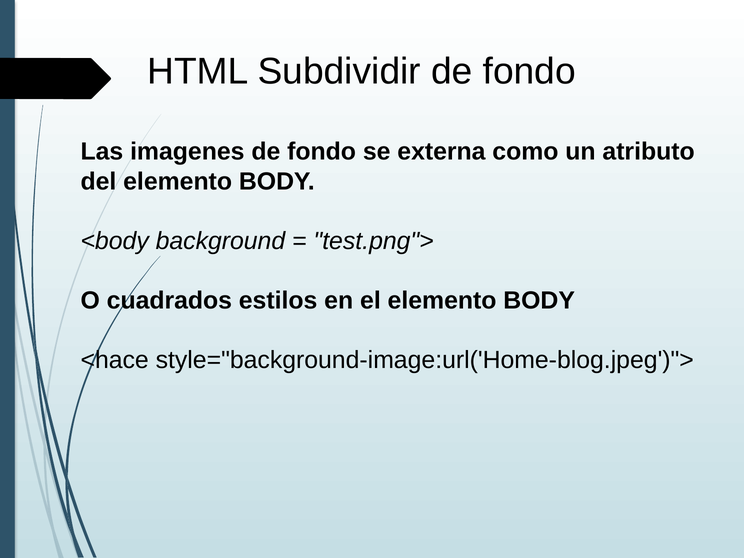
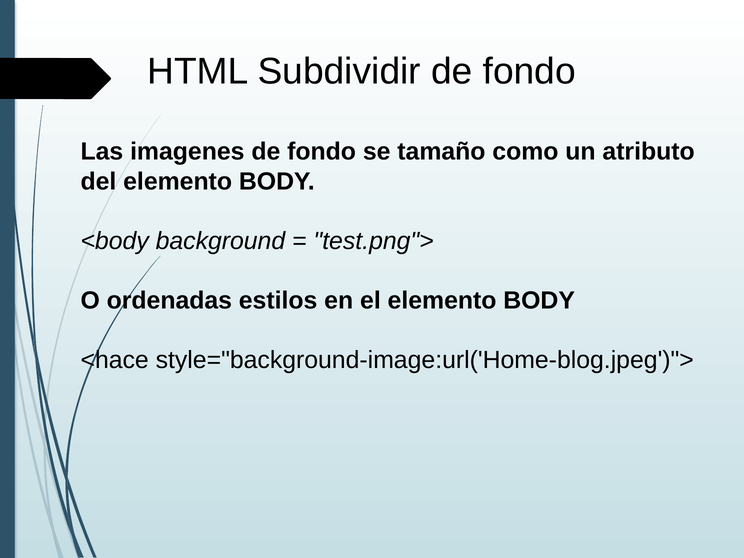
externa: externa -> tamaño (441, 152)
cuadrados: cuadrados -> ordenadas (169, 300)
